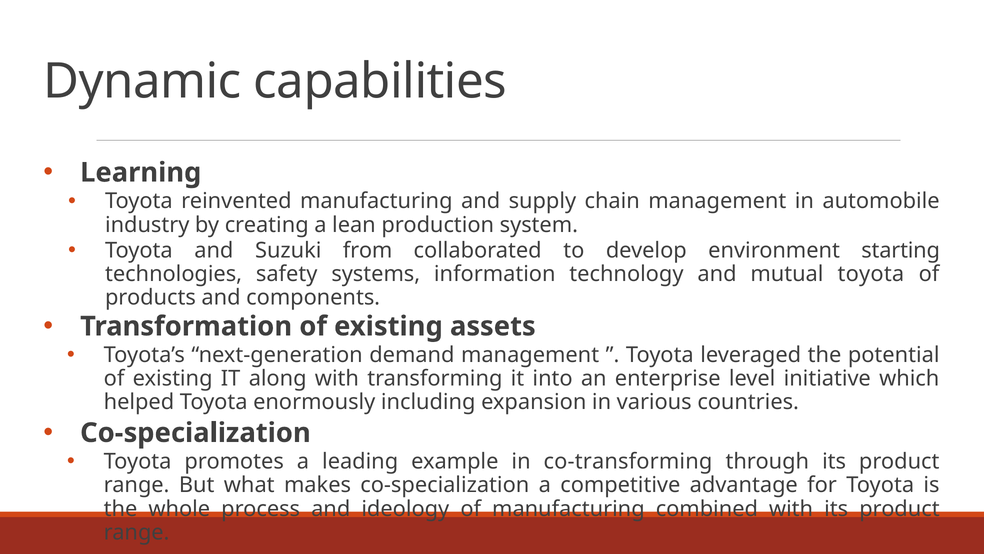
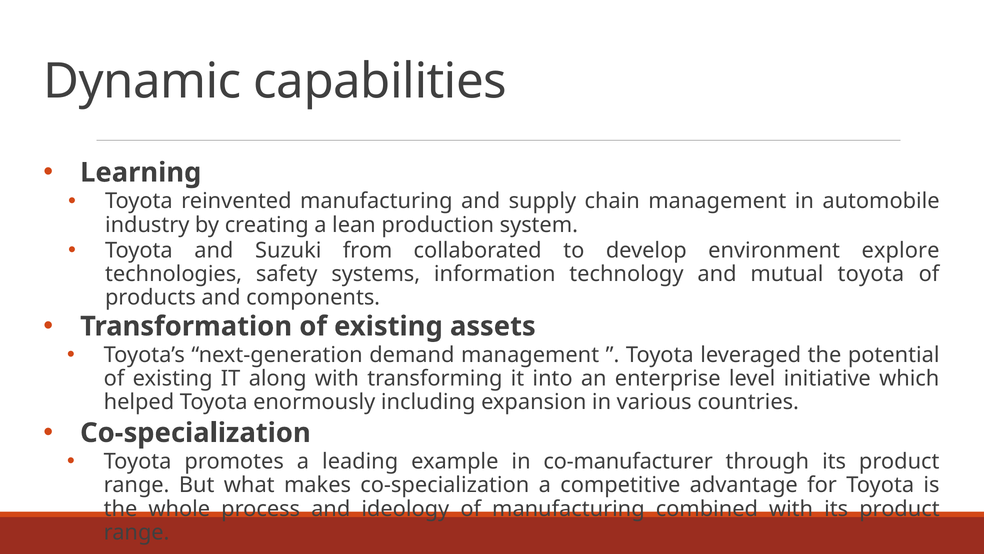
starting: starting -> explore (901, 250)
co-transforming: co-transforming -> co-manufacturer (628, 461)
